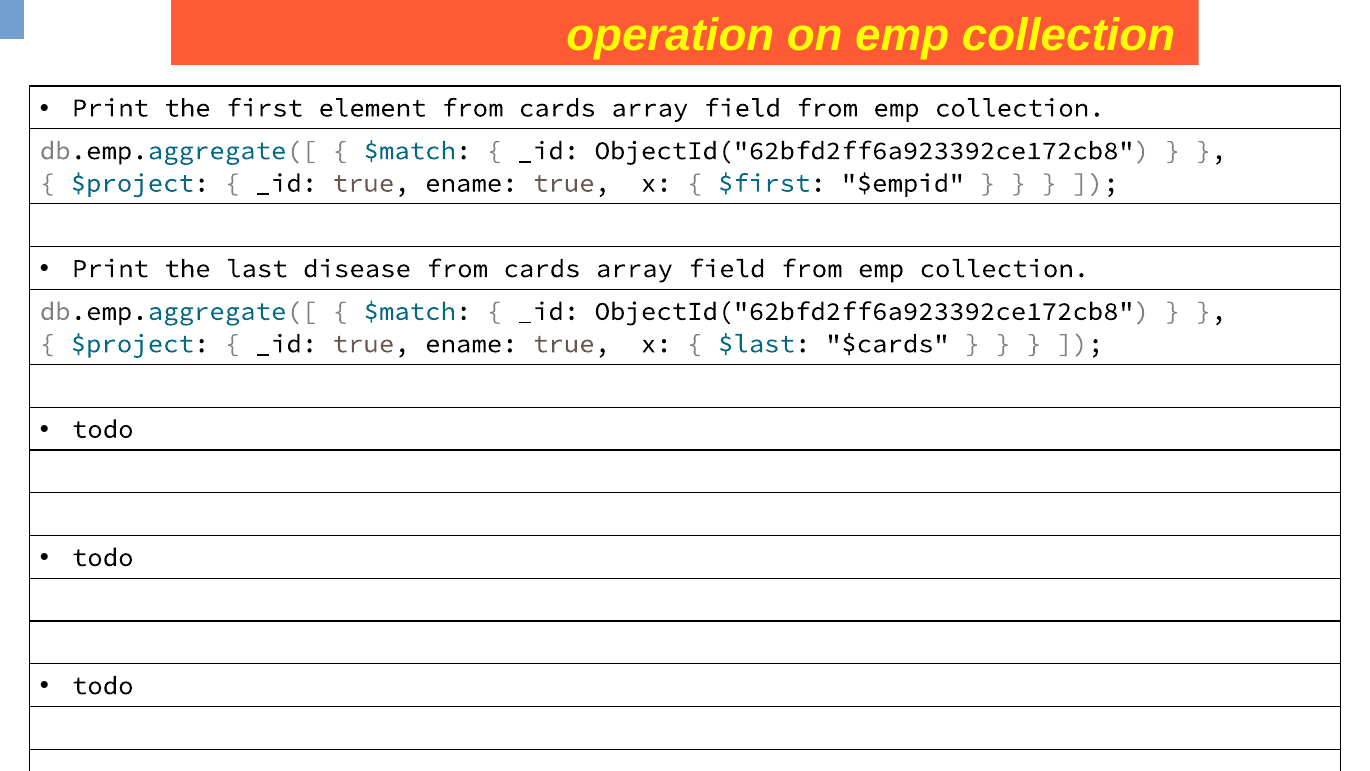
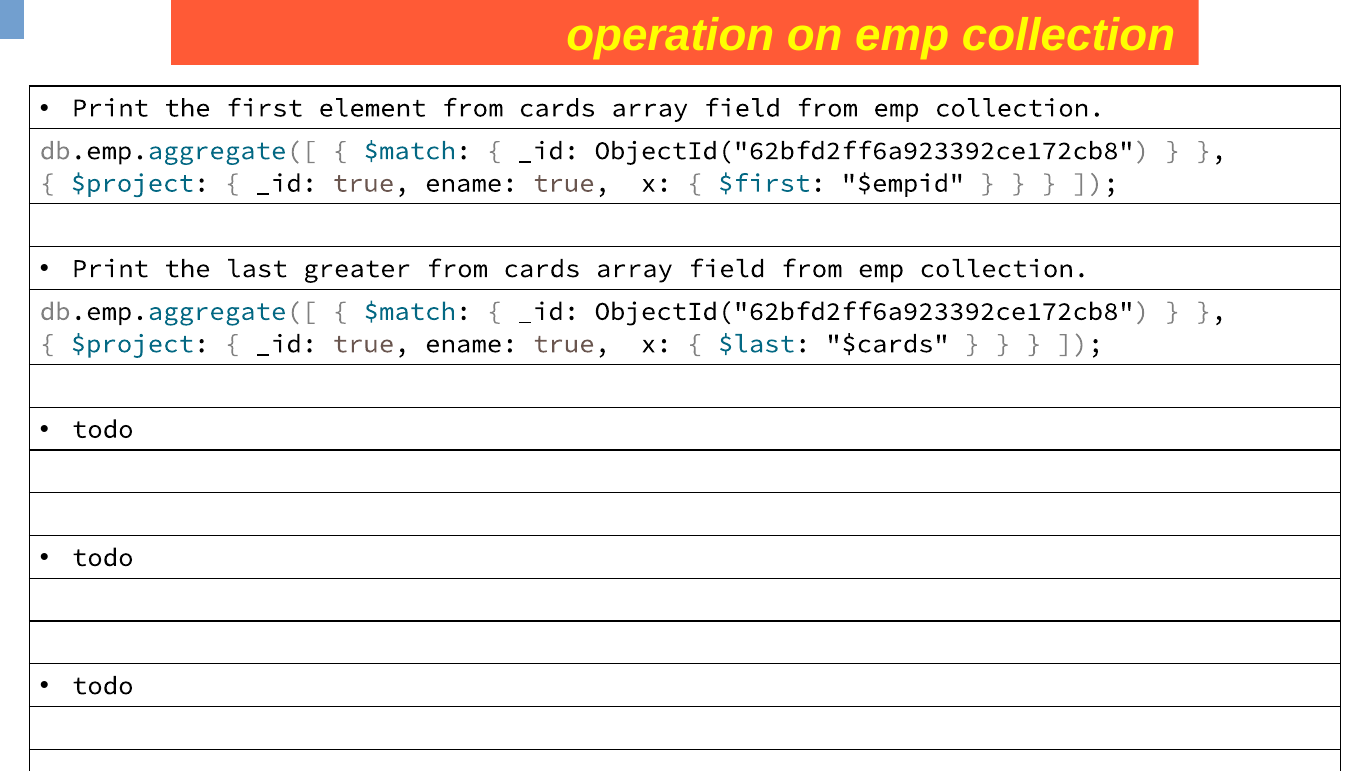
disease: disease -> greater (357, 269)
